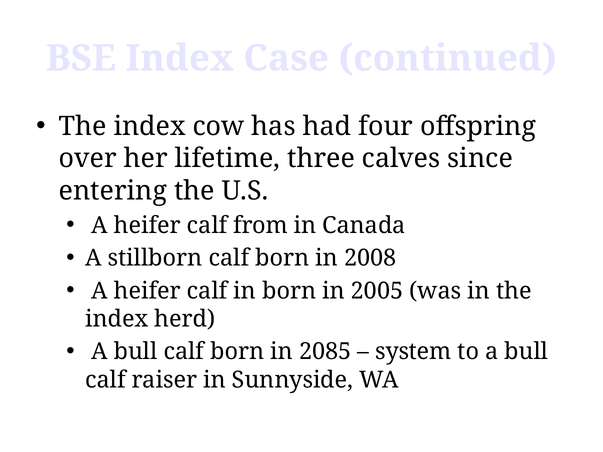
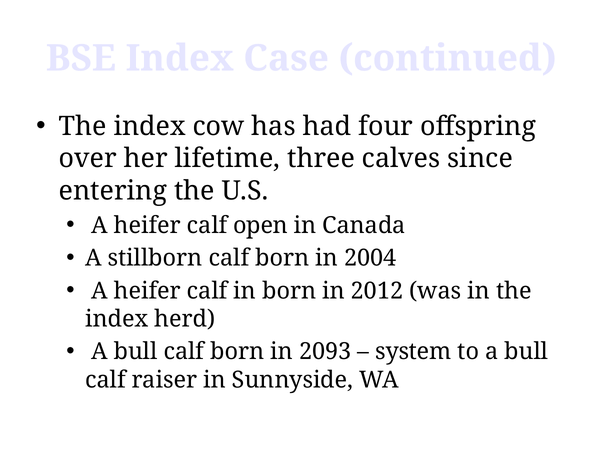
from: from -> open (261, 225)
2008: 2008 -> 2004 (370, 258)
2005: 2005 -> 2012 (377, 291)
2085: 2085 -> 2093 (325, 352)
